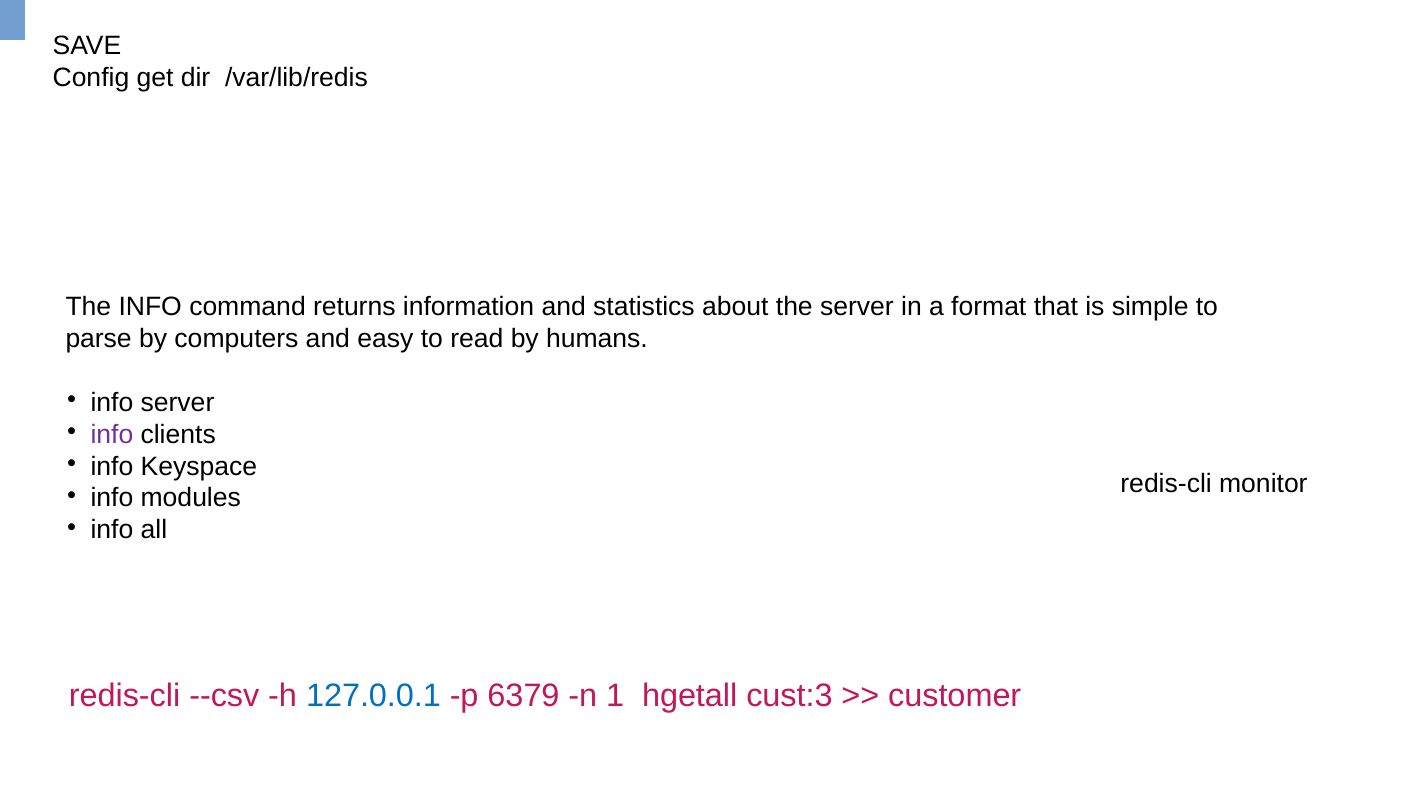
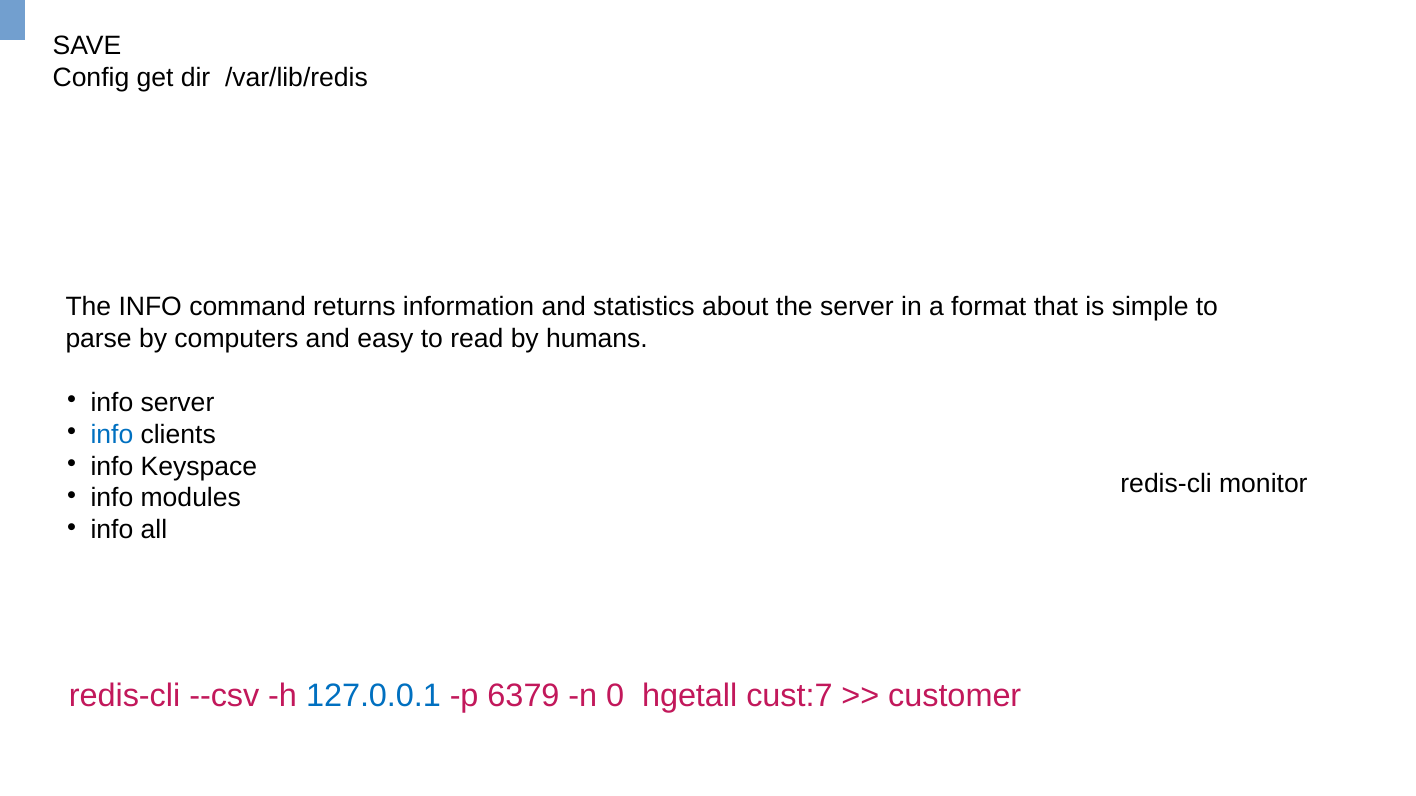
info colour: purple -> blue (112, 435)
1: 1 -> 0 (615, 696)
cust:3: cust:3 -> cust:7 (789, 696)
